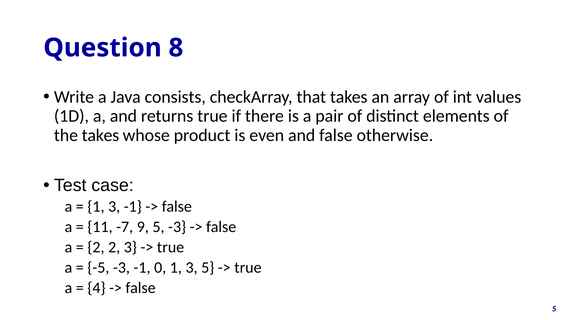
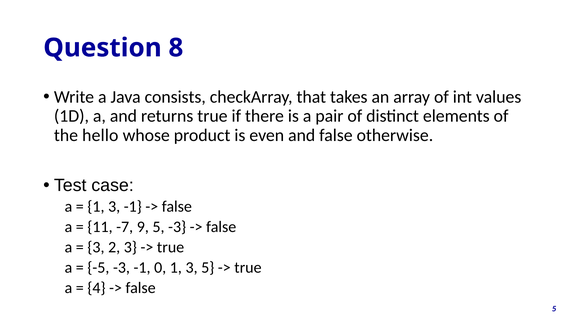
the takes: takes -> hello (100, 135)
2: 2 -> 3 (96, 247)
